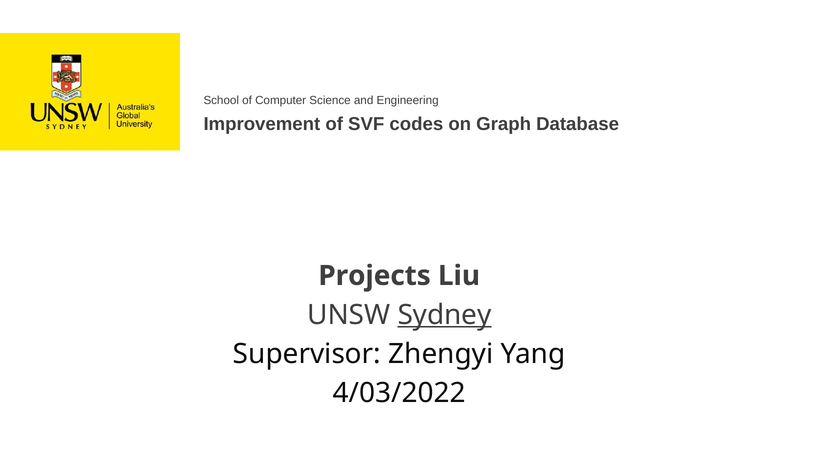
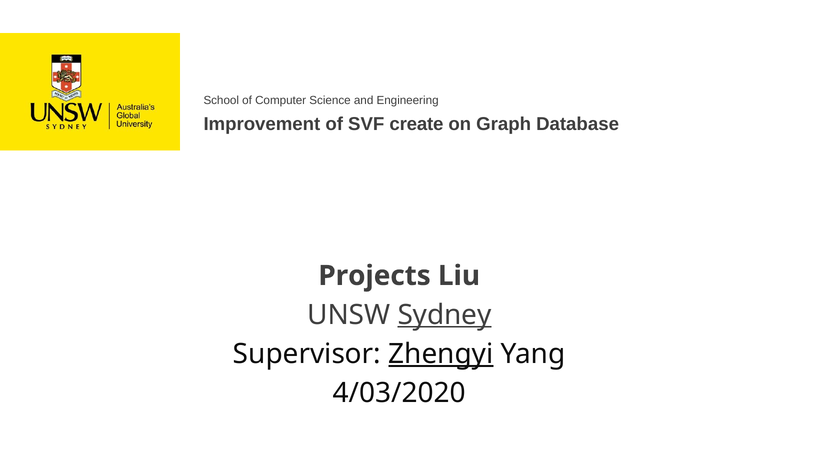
codes: codes -> create (416, 124)
Zhengyi underline: none -> present (441, 354)
4/03/2022: 4/03/2022 -> 4/03/2020 (399, 394)
